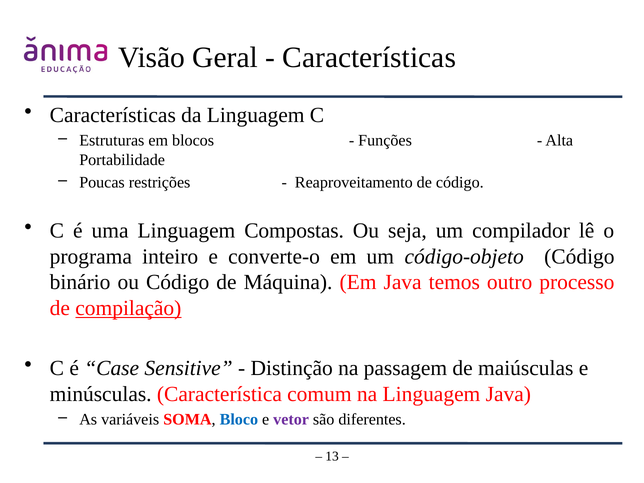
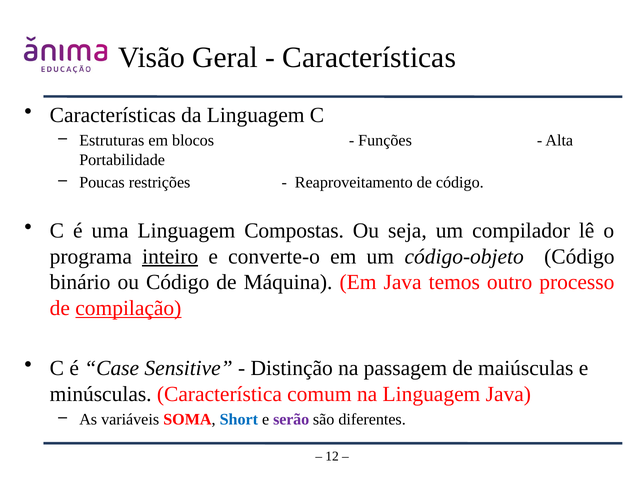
inteiro underline: none -> present (170, 257)
Bloco: Bloco -> Short (239, 419)
vetor: vetor -> serão (291, 419)
13: 13 -> 12 (332, 456)
